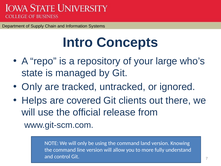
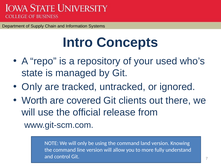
large: large -> used (166, 61)
Helps: Helps -> Worth (34, 100)
